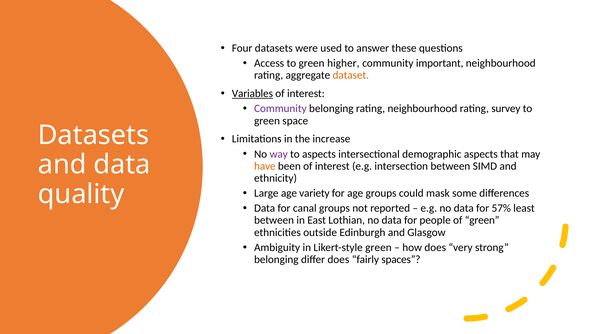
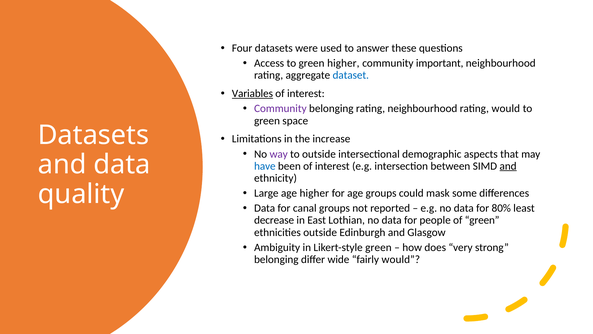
dataset colour: orange -> blue (351, 75)
rating survey: survey -> would (506, 108)
to aspects: aspects -> outside (319, 154)
have colour: orange -> blue (265, 166)
and underline: none -> present (508, 166)
age variety: variety -> higher (314, 193)
57%: 57% -> 80% (501, 208)
between: between -> decrease (274, 220)
differ does: does -> wide (338, 259)
fairly spaces: spaces -> would (401, 259)
